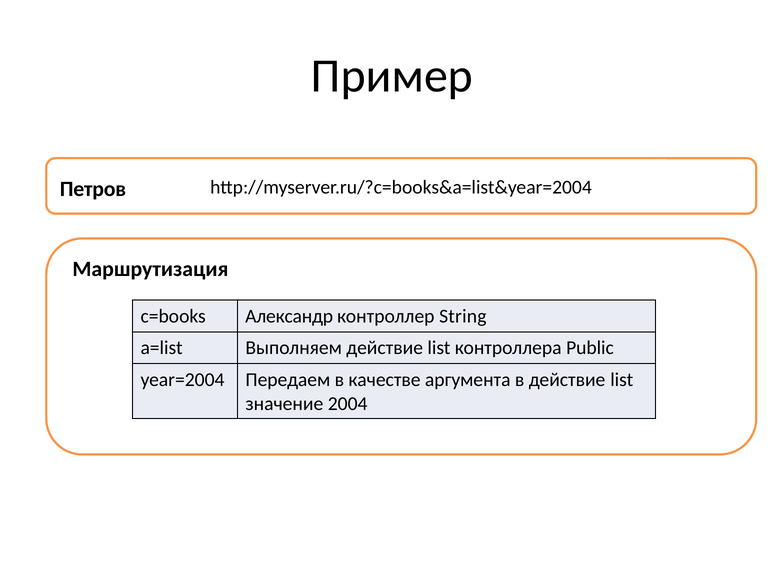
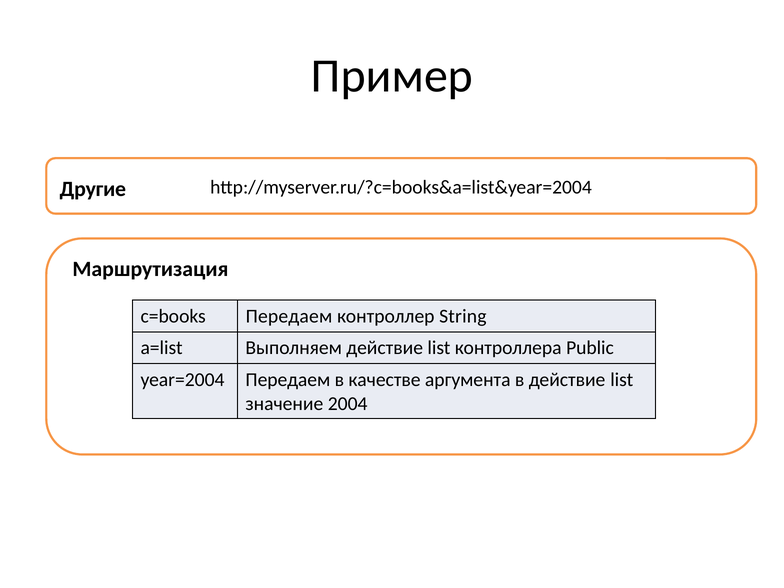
Петров: Петров -> Другие (93, 189)
c=books Александр: Александр -> Передаем (289, 316)
